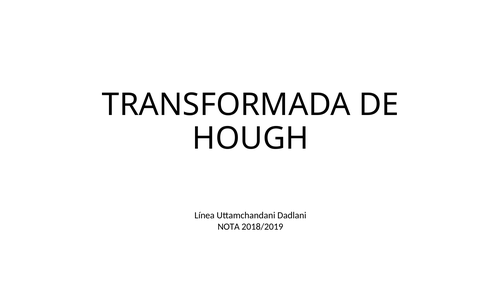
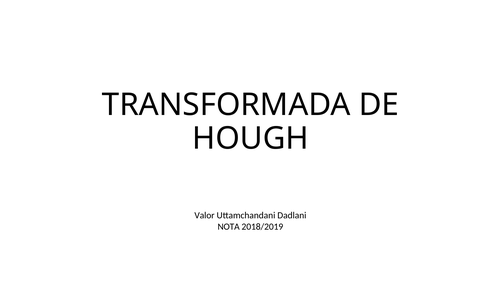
Línea: Línea -> Valor (205, 215)
